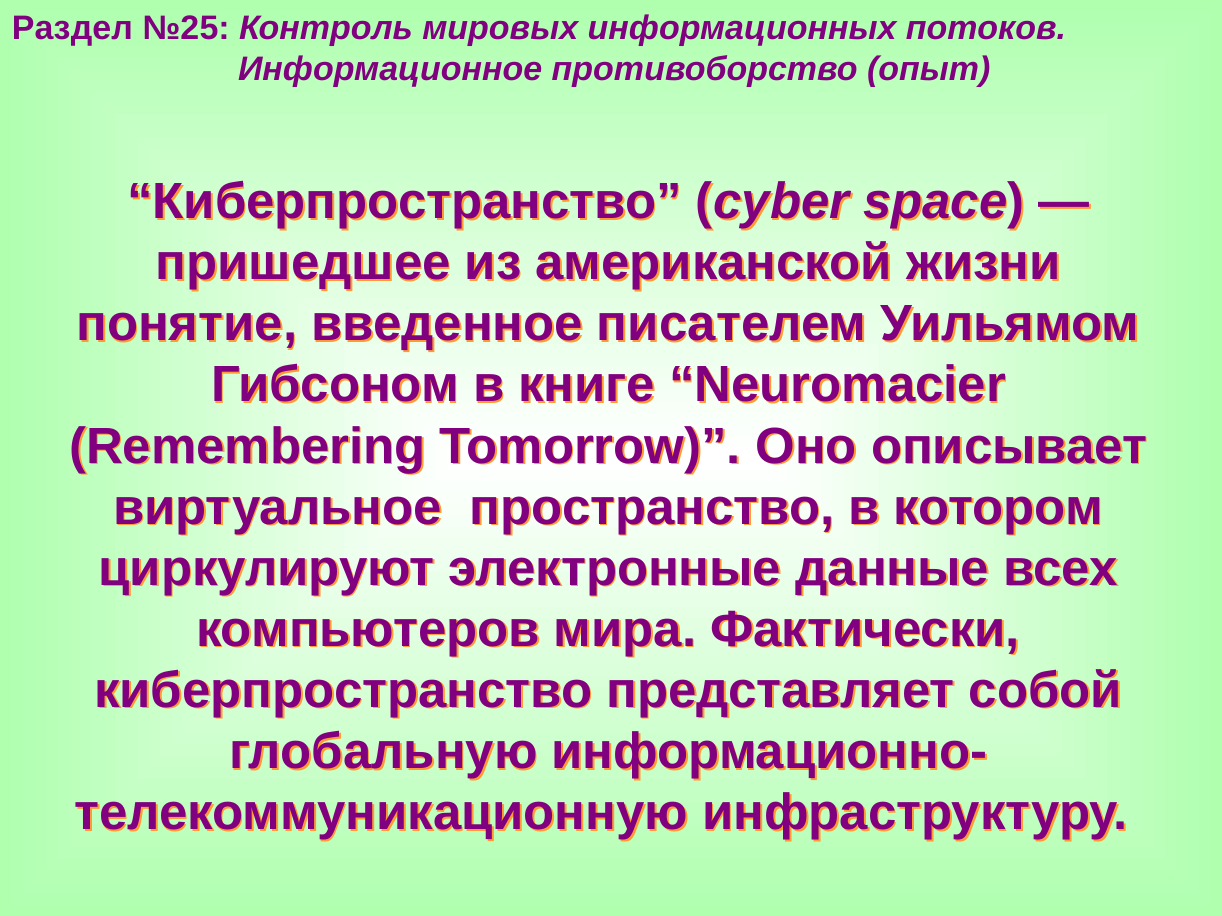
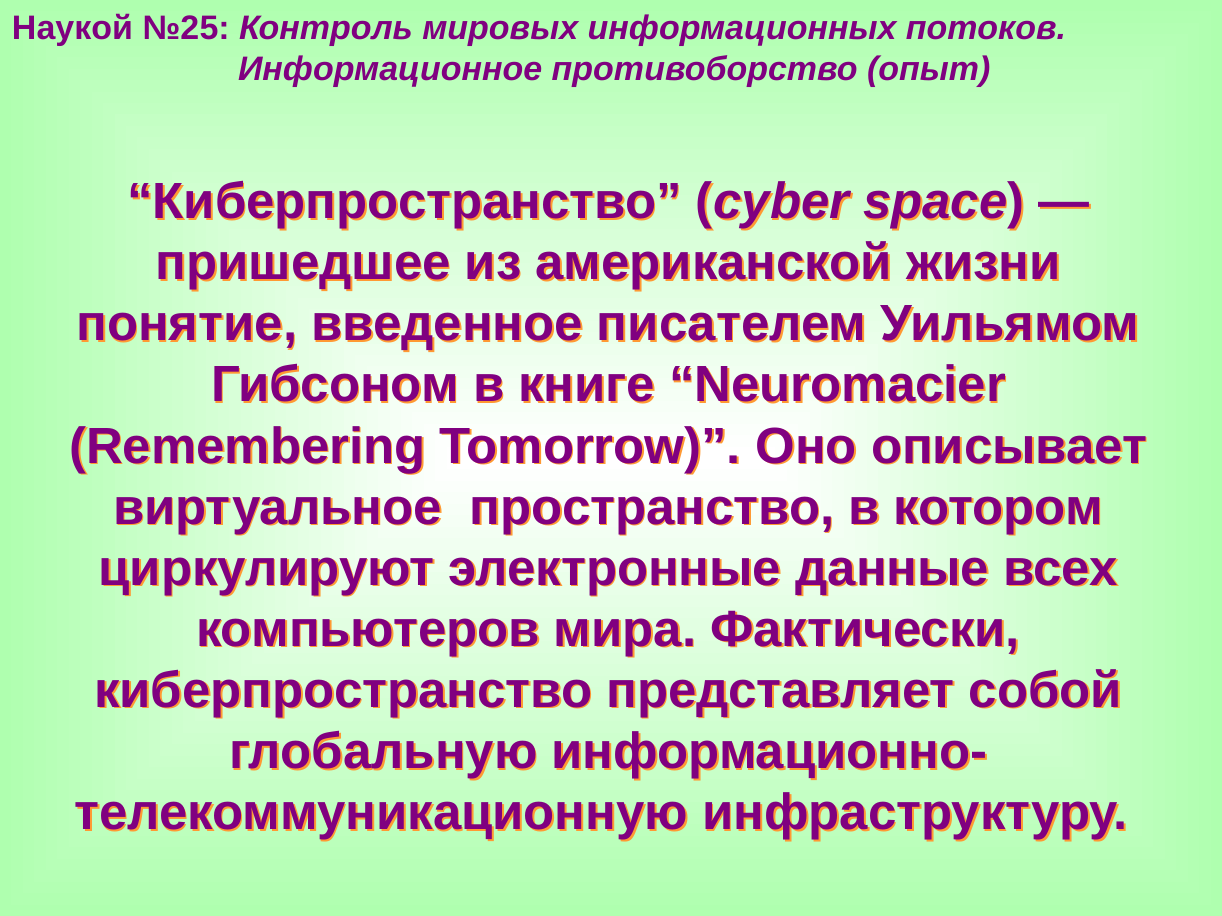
Раздел: Раздел -> Наукой (73, 29)
